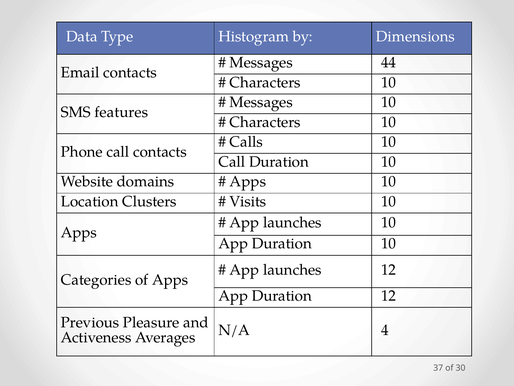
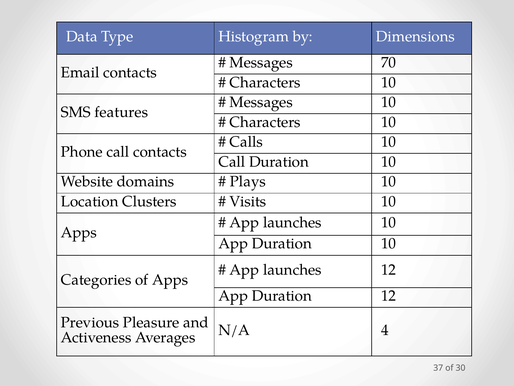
44: 44 -> 70 (389, 63)
Apps: Apps -> Plays (248, 181)
